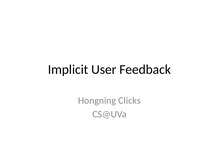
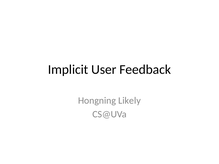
Clicks: Clicks -> Likely (129, 101)
